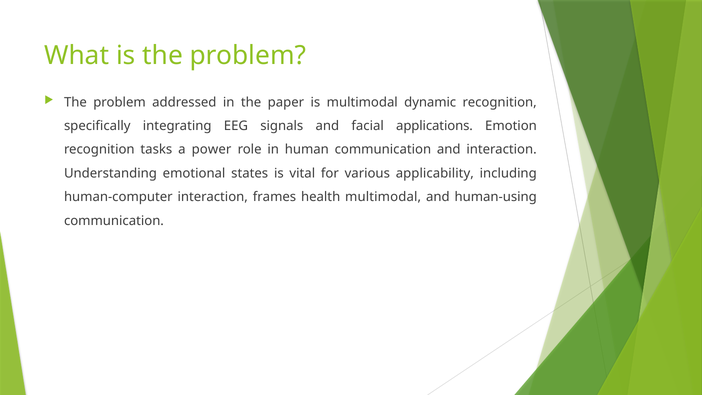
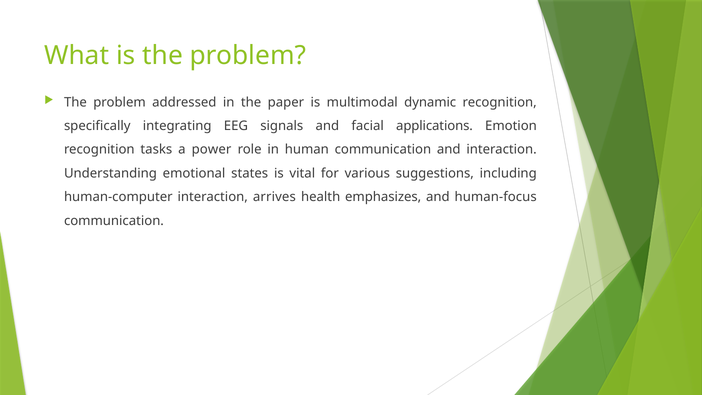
applicability: applicability -> suggestions (435, 173)
frames: frames -> arrives (274, 197)
health multimodal: multimodal -> emphasizes (383, 197)
human-using: human-using -> human-focus (496, 197)
